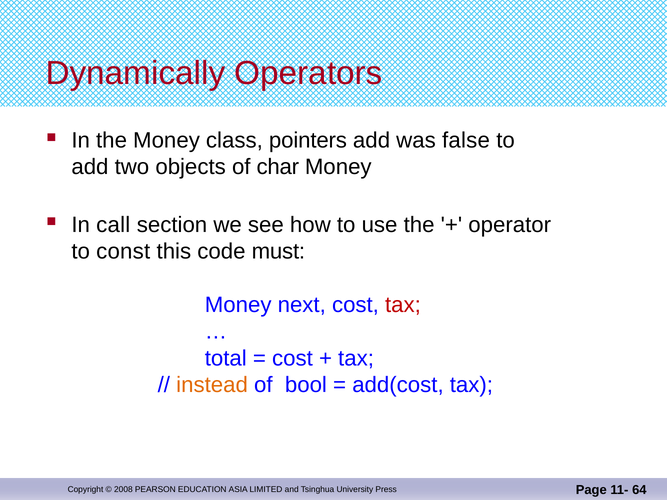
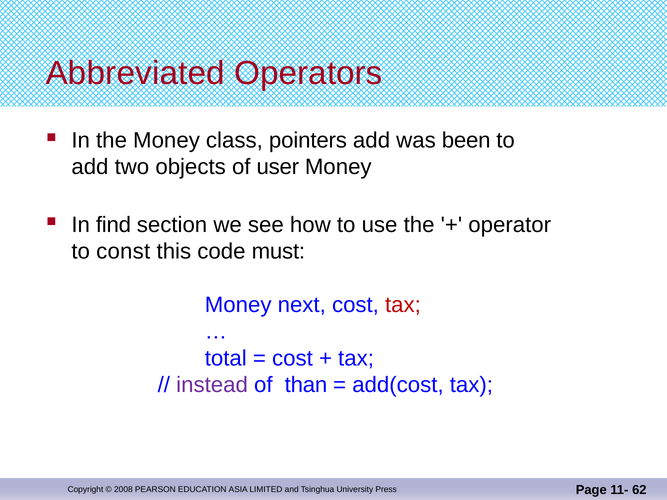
Dynamically: Dynamically -> Abbreviated (135, 73)
false: false -> been (466, 141)
char: char -> user (278, 167)
call: call -> find (113, 225)
instead colour: orange -> purple (212, 385)
bool: bool -> than (306, 385)
64: 64 -> 62 (639, 490)
